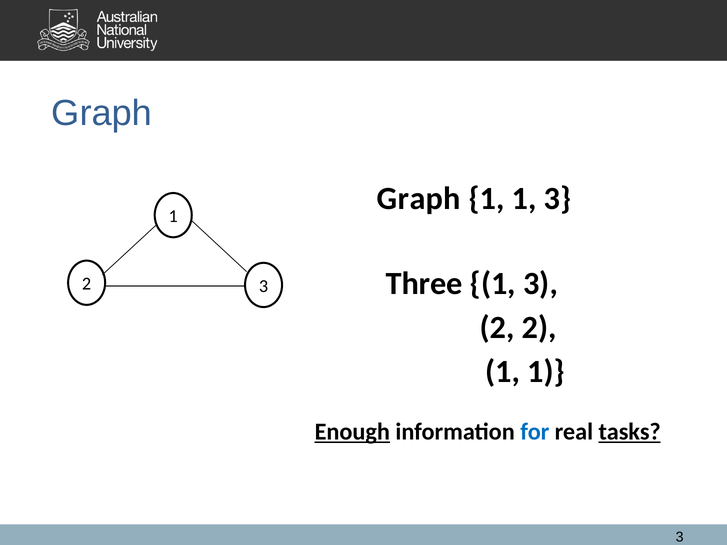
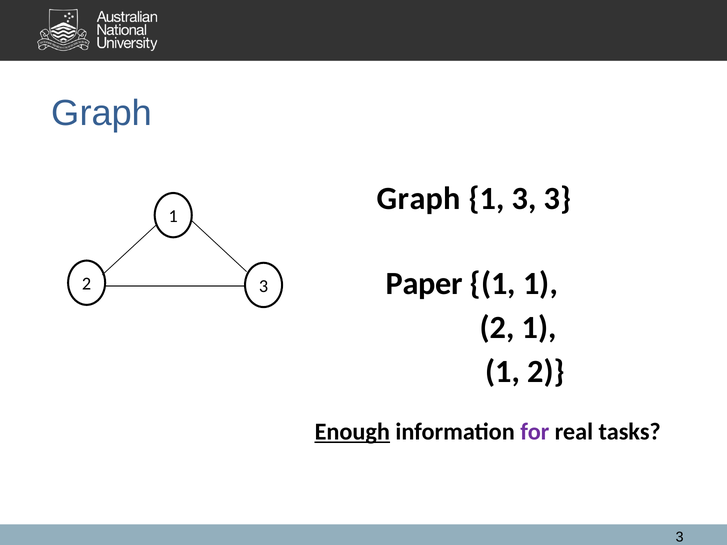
1: 1 -> 3 (524, 199)
Three: Three -> Paper (424, 284)
3: 3 -> 1 (540, 284)
2: 2 -> 1 (539, 328)
1: 1 -> 2 (546, 372)
for colour: blue -> purple (535, 432)
tasks underline: present -> none (630, 432)
